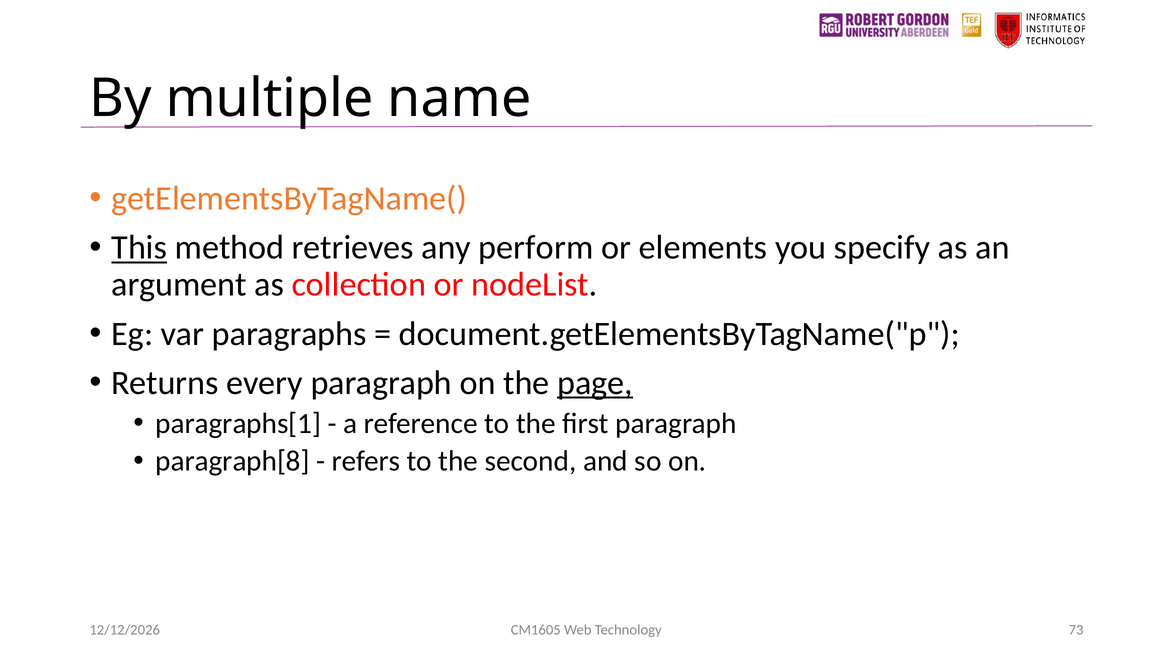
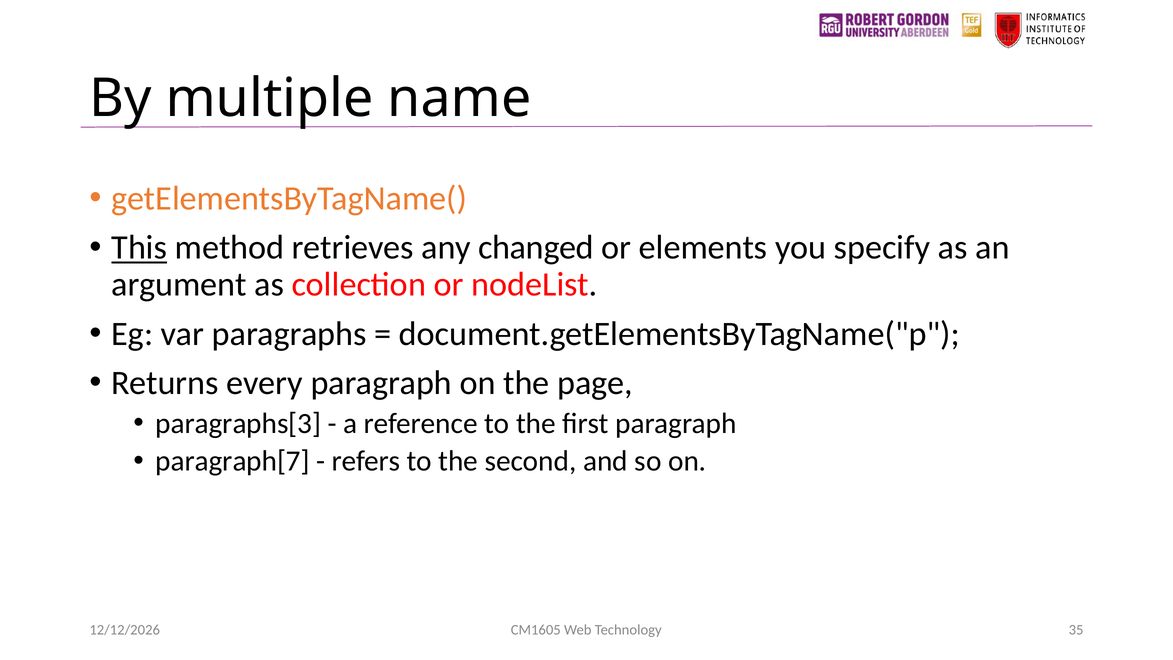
perform: perform -> changed (536, 248)
page underline: present -> none (595, 383)
paragraphs[1: paragraphs[1 -> paragraphs[3 (238, 423)
paragraph[8: paragraph[8 -> paragraph[7 (233, 461)
73: 73 -> 35 (1076, 630)
